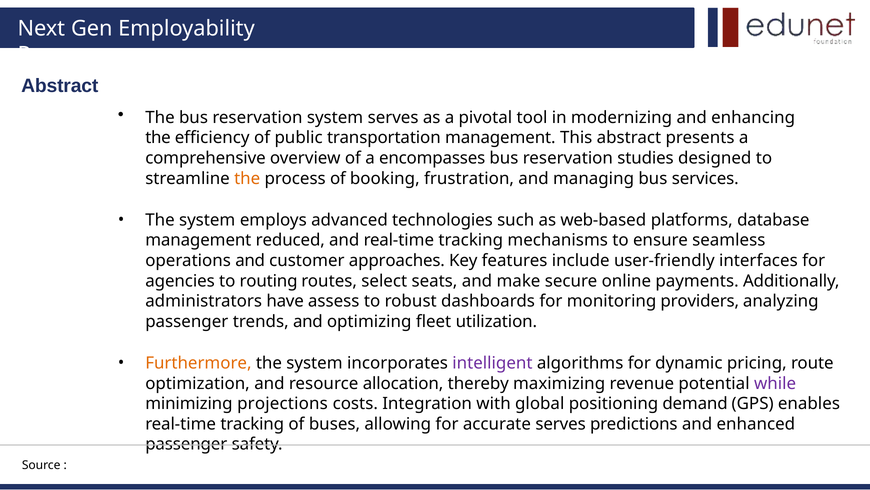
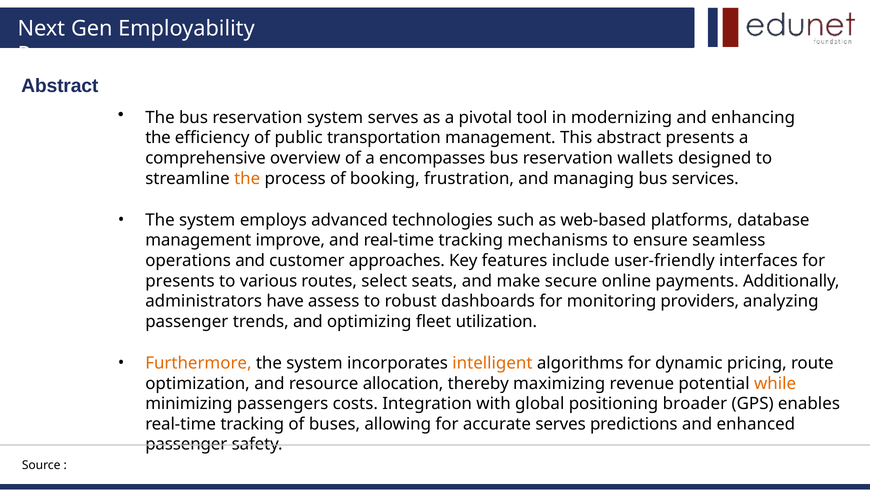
studies: studies -> wallets (645, 158)
reduced: reduced -> improve (290, 240)
agencies: agencies -> presents (180, 281)
routing: routing -> various (269, 281)
intelligent colour: purple -> orange (492, 363)
while colour: purple -> orange (775, 383)
projections: projections -> passengers (283, 404)
demand: demand -> broader (695, 404)
